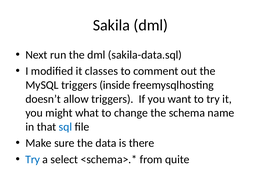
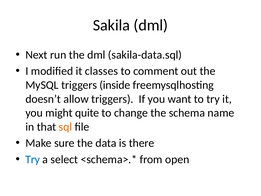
what: what -> quite (87, 113)
sql colour: blue -> orange (65, 127)
quite: quite -> open (177, 159)
